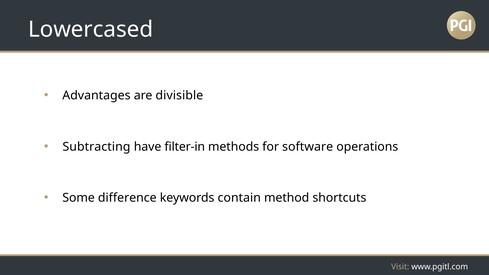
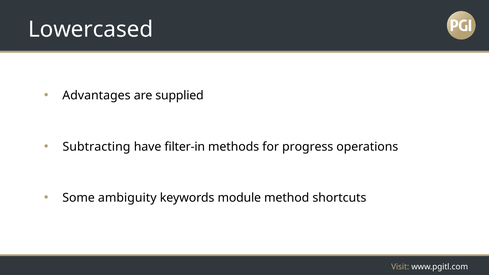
divisible: divisible -> supplied (180, 95)
software: software -> progress (308, 147)
difference: difference -> ambiguity (127, 198)
contain: contain -> module (239, 198)
